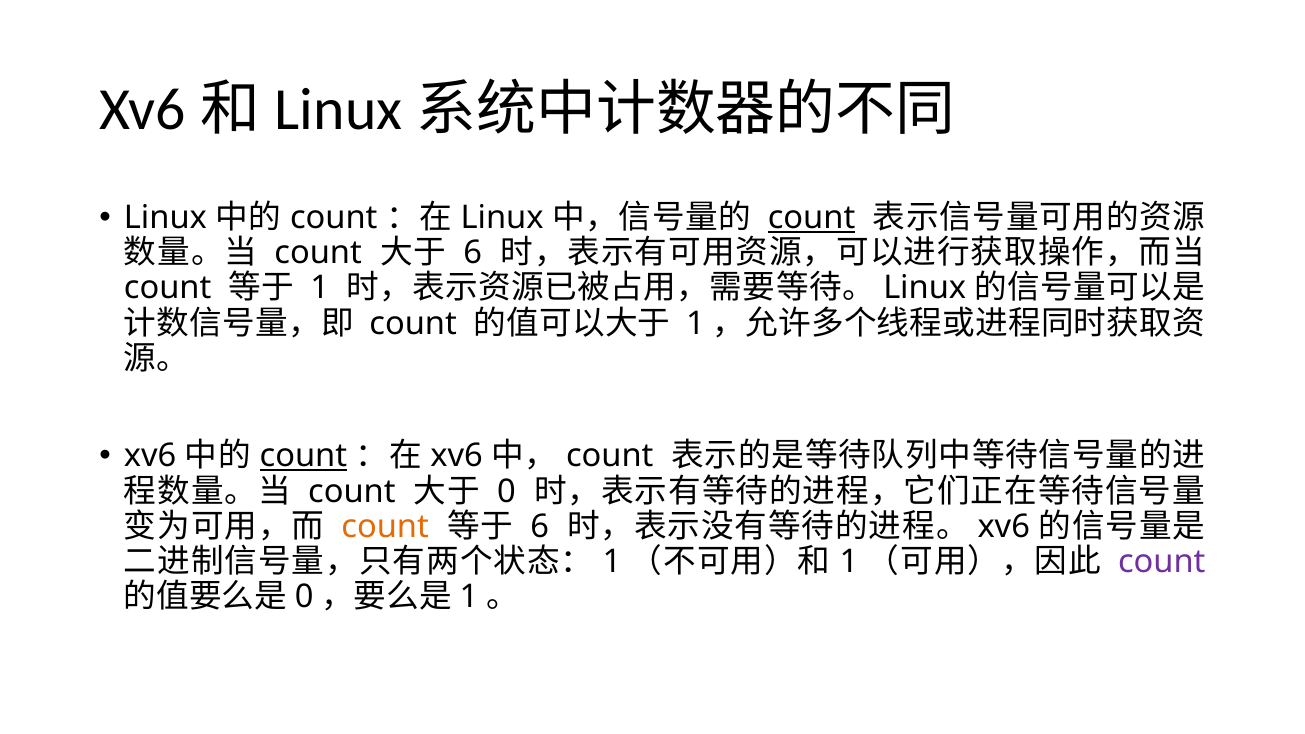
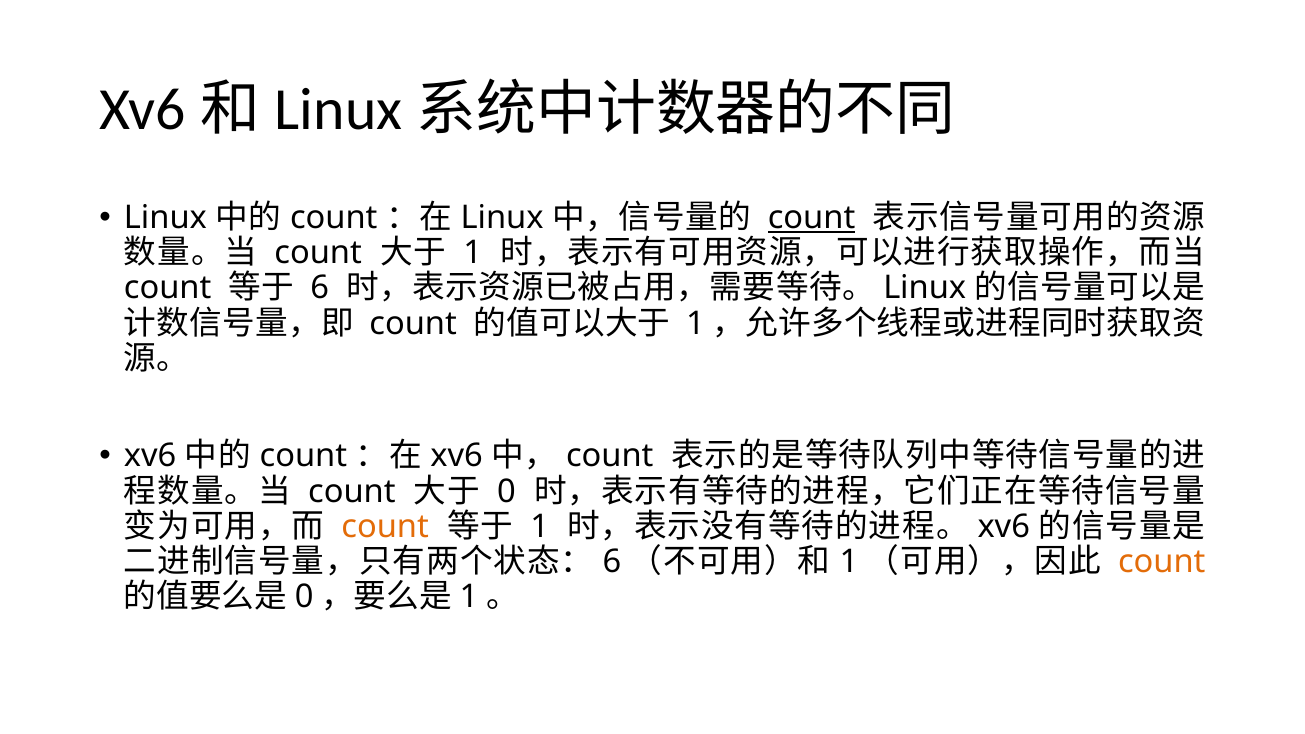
6: 6 -> 1 (473, 253)
1: 1 -> 6 (320, 288)
count underline: present -> none (303, 456)
6: 6 -> 1 (540, 527)
1: 1 -> 6 (612, 562)
count colour: purple -> orange (1162, 562)
